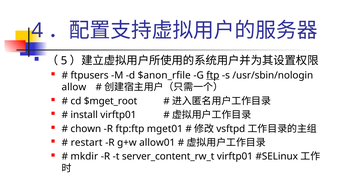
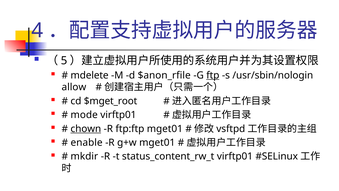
ftpusers: ftpusers -> mdelete (90, 75)
install: install -> mode (84, 115)
chown underline: none -> present (86, 129)
restart: restart -> enable (87, 142)
g+w allow01: allow01 -> mget01 (157, 142)
server_content_rw_t: server_content_rw_t -> status_content_rw_t (168, 156)
